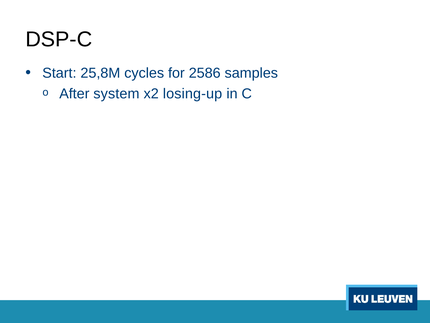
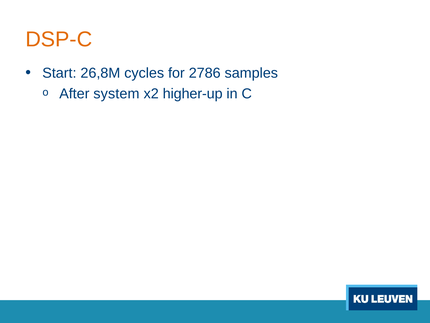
DSP-C colour: black -> orange (59, 39)
25,8M: 25,8M -> 26,8M (100, 73)
2586: 2586 -> 2786 (205, 73)
losing-up: losing-up -> higher-up (193, 94)
